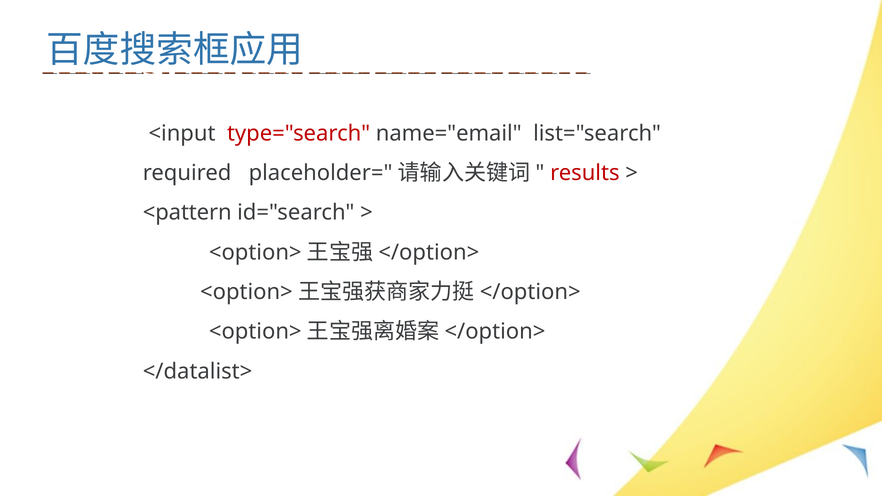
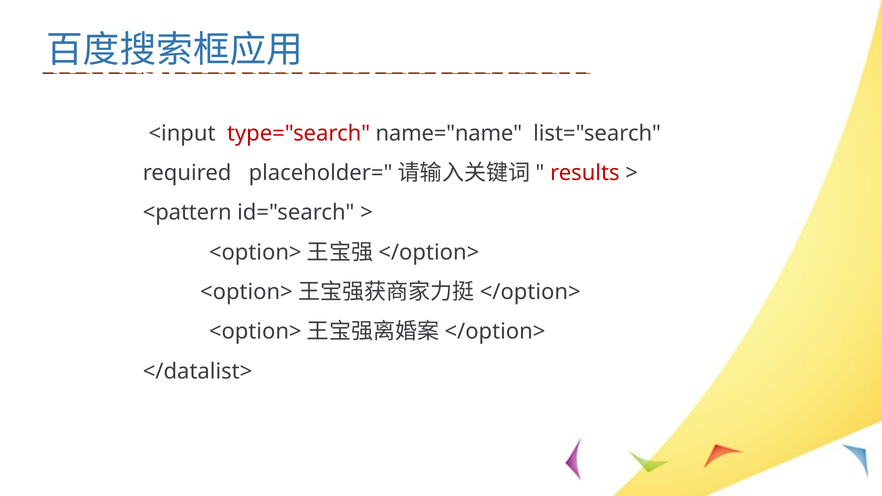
name="email: name="email -> name="name (449, 133)
